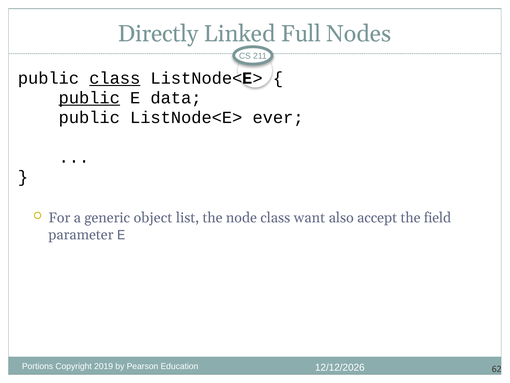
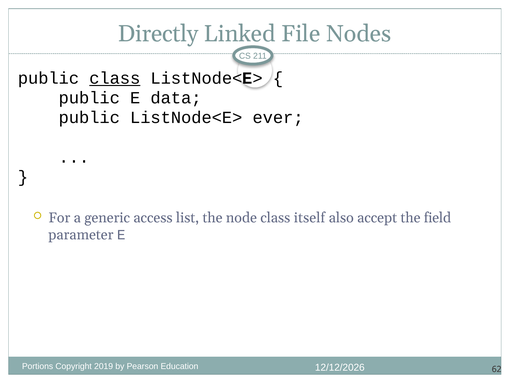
Full: Full -> File (301, 34)
public underline: present -> none (89, 98)
object: object -> access (153, 218)
want: want -> itself (309, 218)
